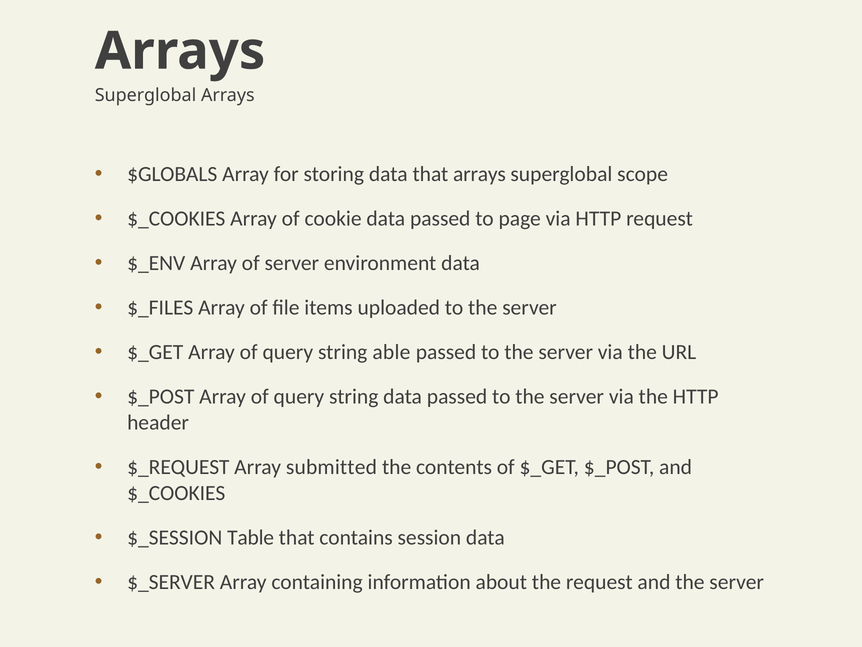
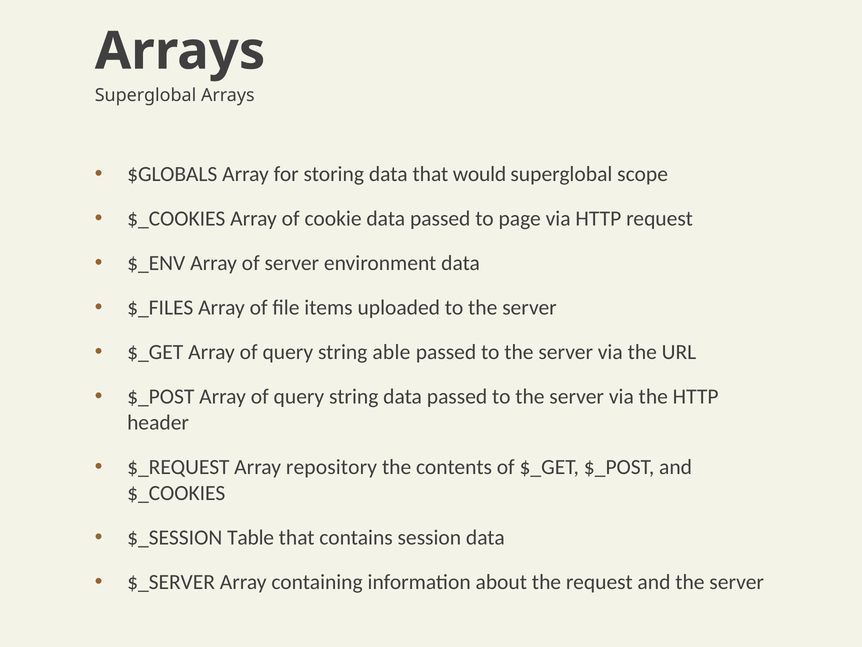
that arrays: arrays -> would (479, 174)
submitted: submitted -> repository (331, 467)
